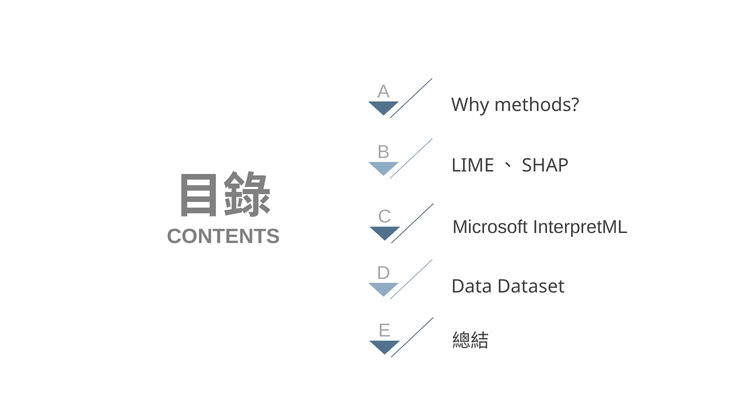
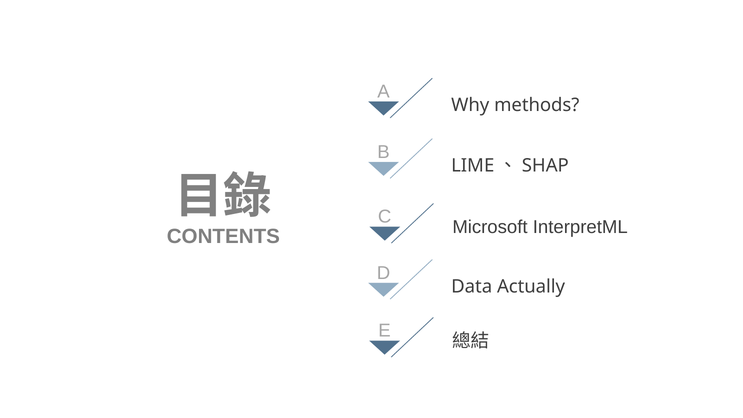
Dataset: Dataset -> Actually (531, 287)
